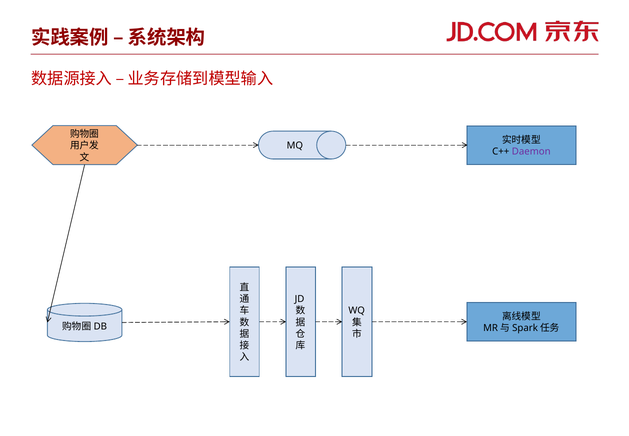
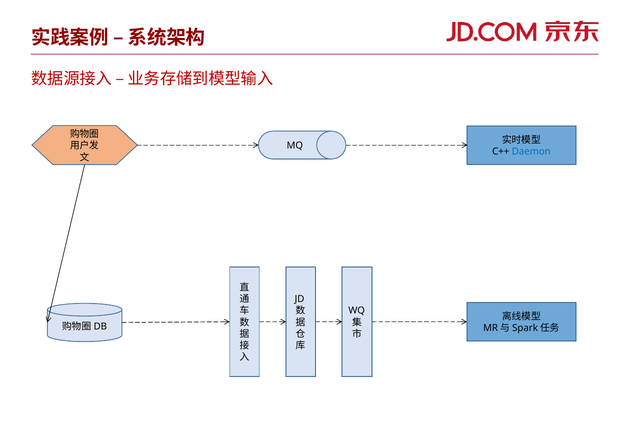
Daemon colour: purple -> blue (531, 152)
